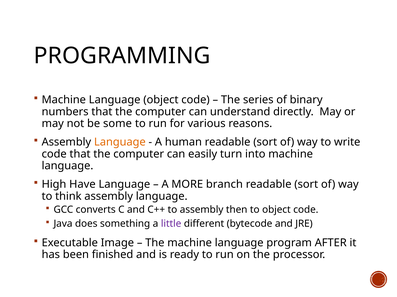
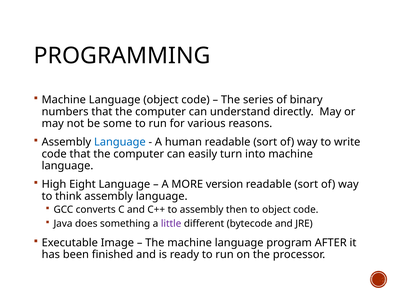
Language colour: orange -> blue (120, 142)
Have: Have -> Eight (82, 185)
branch: branch -> version (225, 185)
